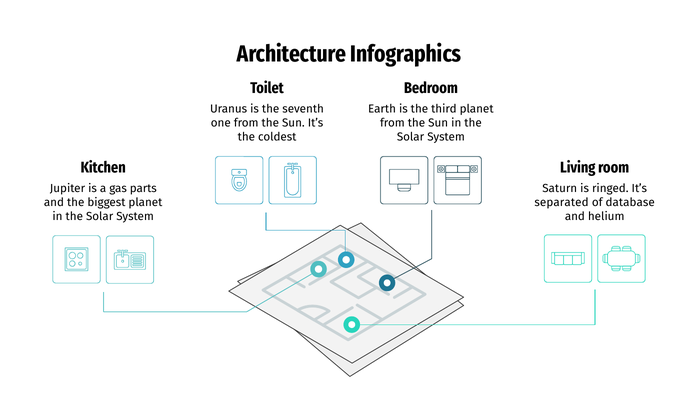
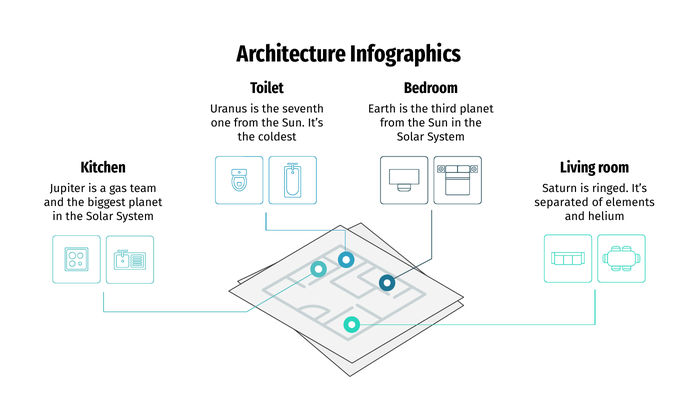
parts: parts -> team (143, 188)
database: database -> elements (630, 202)
